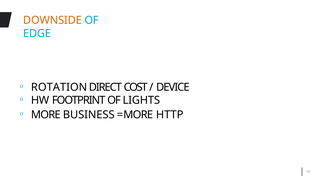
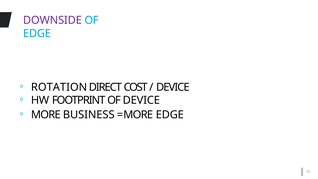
DOWNSIDE colour: orange -> purple (52, 20)
OF LIGHTS: LIGHTS -> DEVICE (141, 100)
MORE HTTP: HTTP -> EDGE (170, 115)
